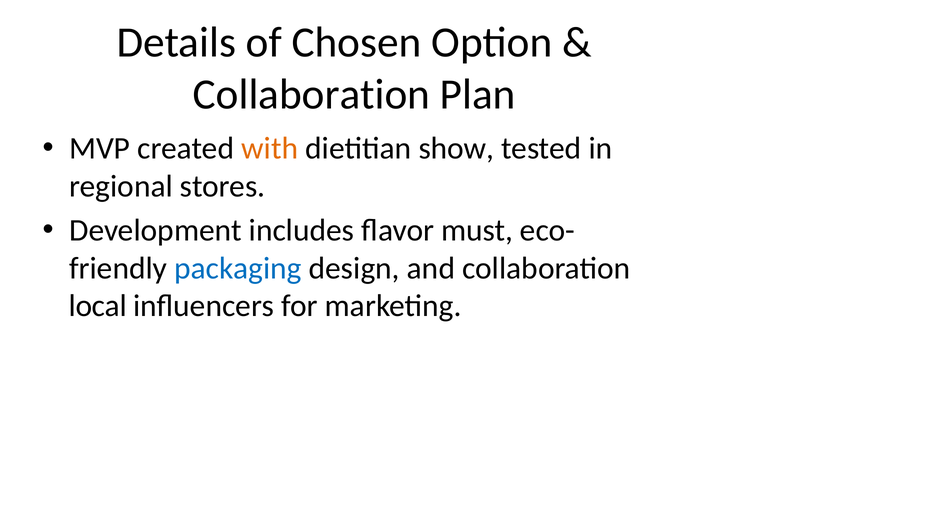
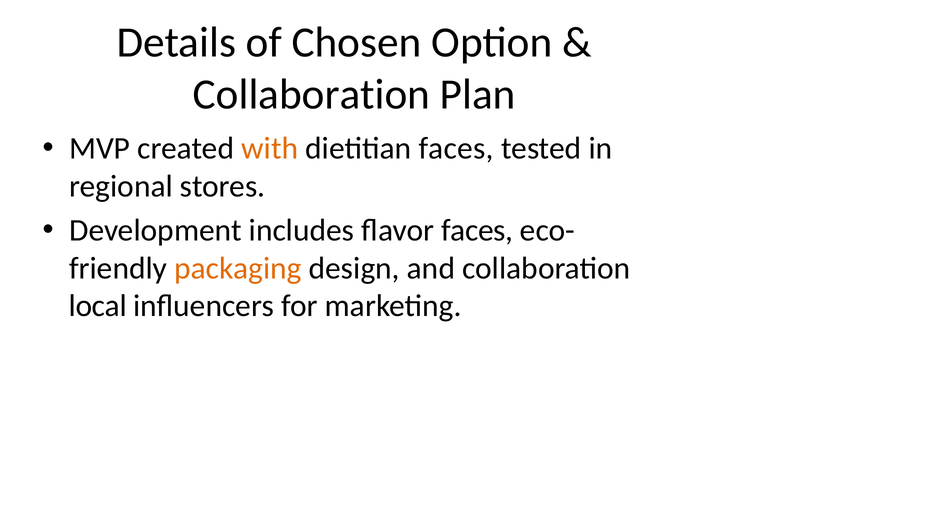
dietitian show: show -> faces (456, 149)
flavor must: must -> faces (477, 231)
packaging colour: blue -> orange (238, 268)
